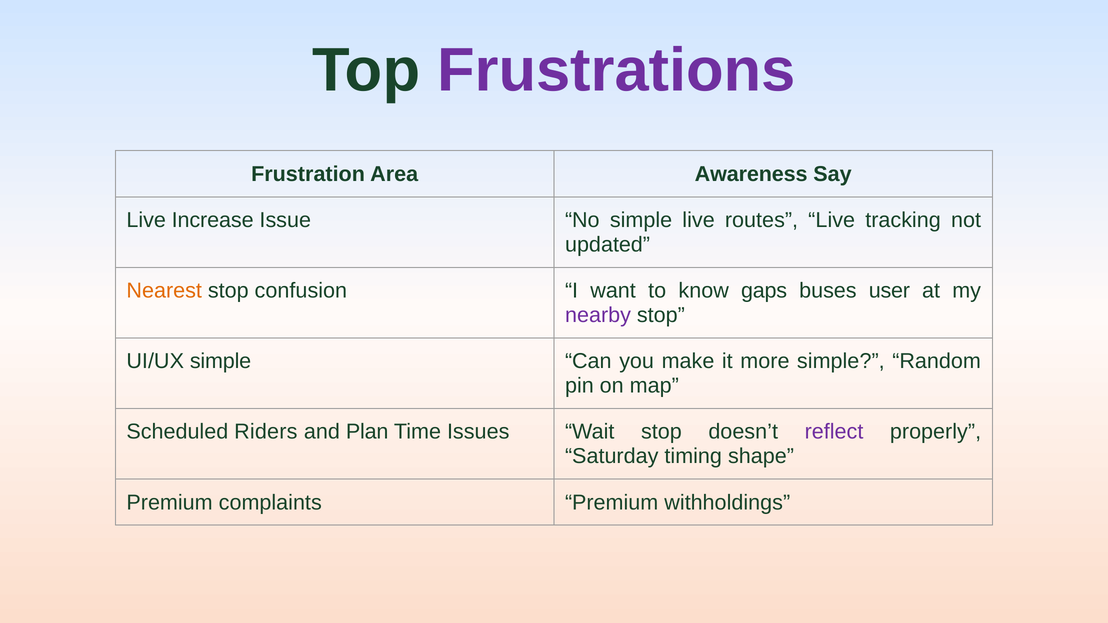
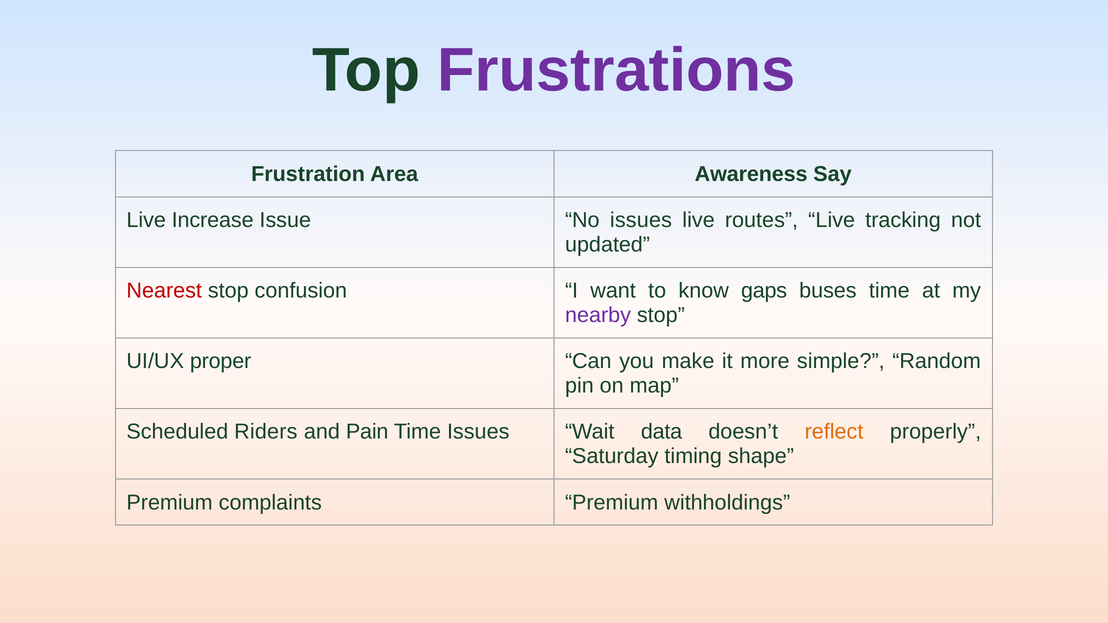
No simple: simple -> issues (641, 220)
Nearest colour: orange -> red (164, 291)
buses user: user -> time (889, 291)
UI/UX simple: simple -> proper (221, 362)
Plan: Plan -> Pain (367, 432)
Wait stop: stop -> data (662, 432)
reflect colour: purple -> orange (834, 432)
